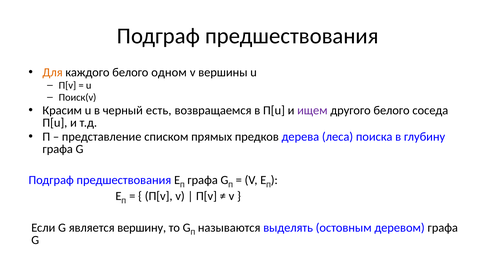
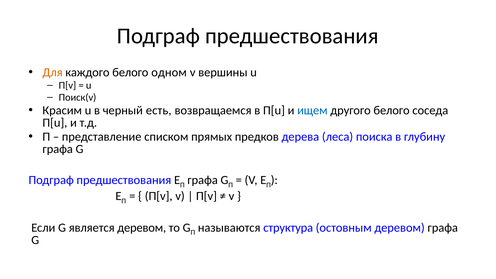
ищем colour: purple -> blue (312, 111)
является вершину: вершину -> деревом (142, 228)
выделять: выделять -> структура (288, 228)
